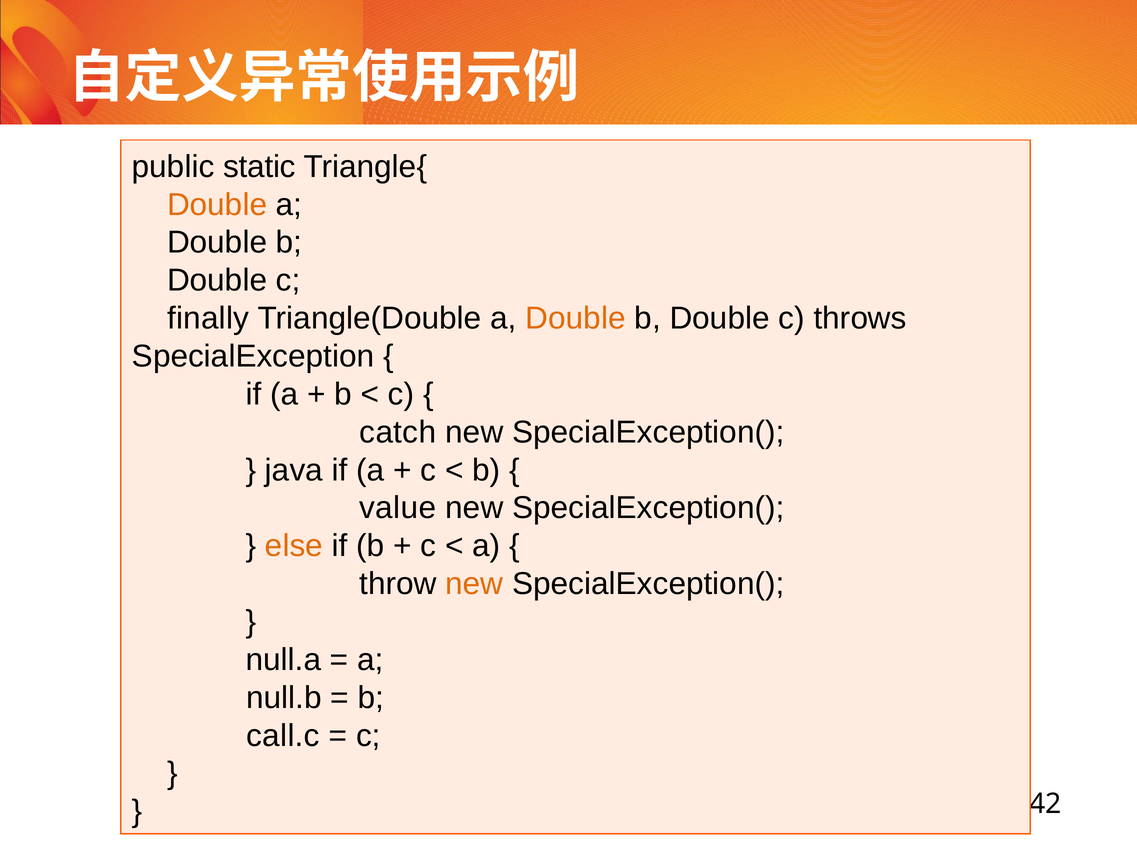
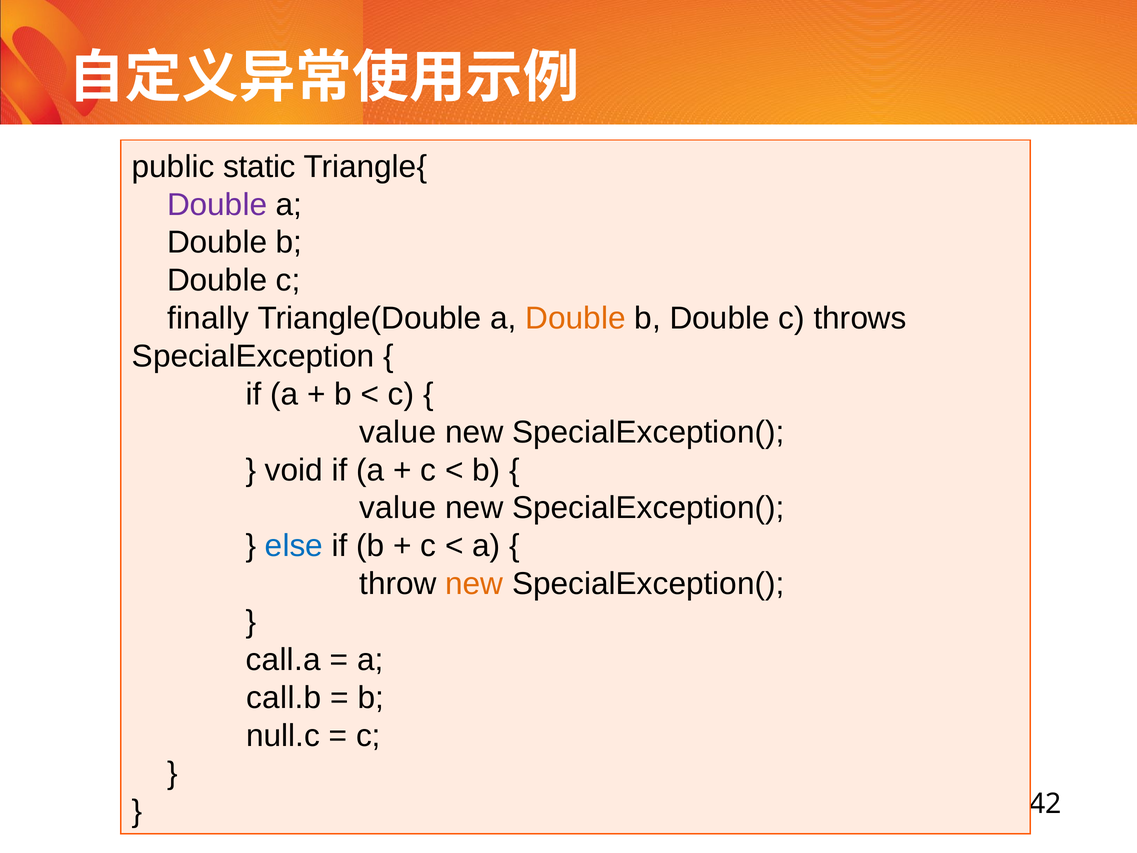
Double colour: orange -> purple (217, 205)
catch: catch -> value (398, 432)
java: java -> void (294, 470)
else colour: orange -> blue (294, 546)
null.a: null.a -> call.a (283, 660)
null.b: null.b -> call.b (284, 697)
call.c: call.c -> null.c (283, 735)
